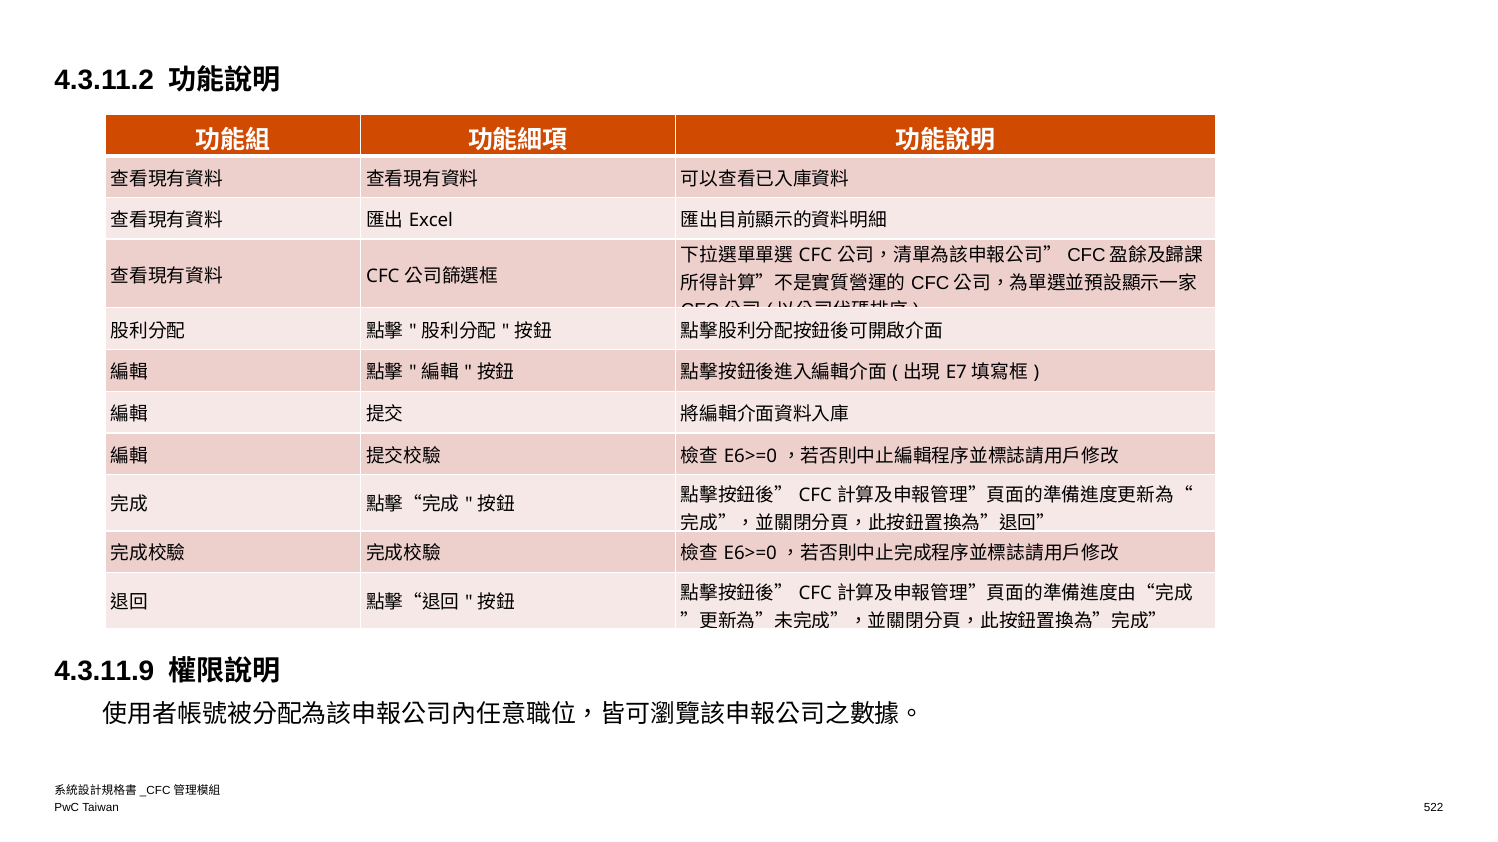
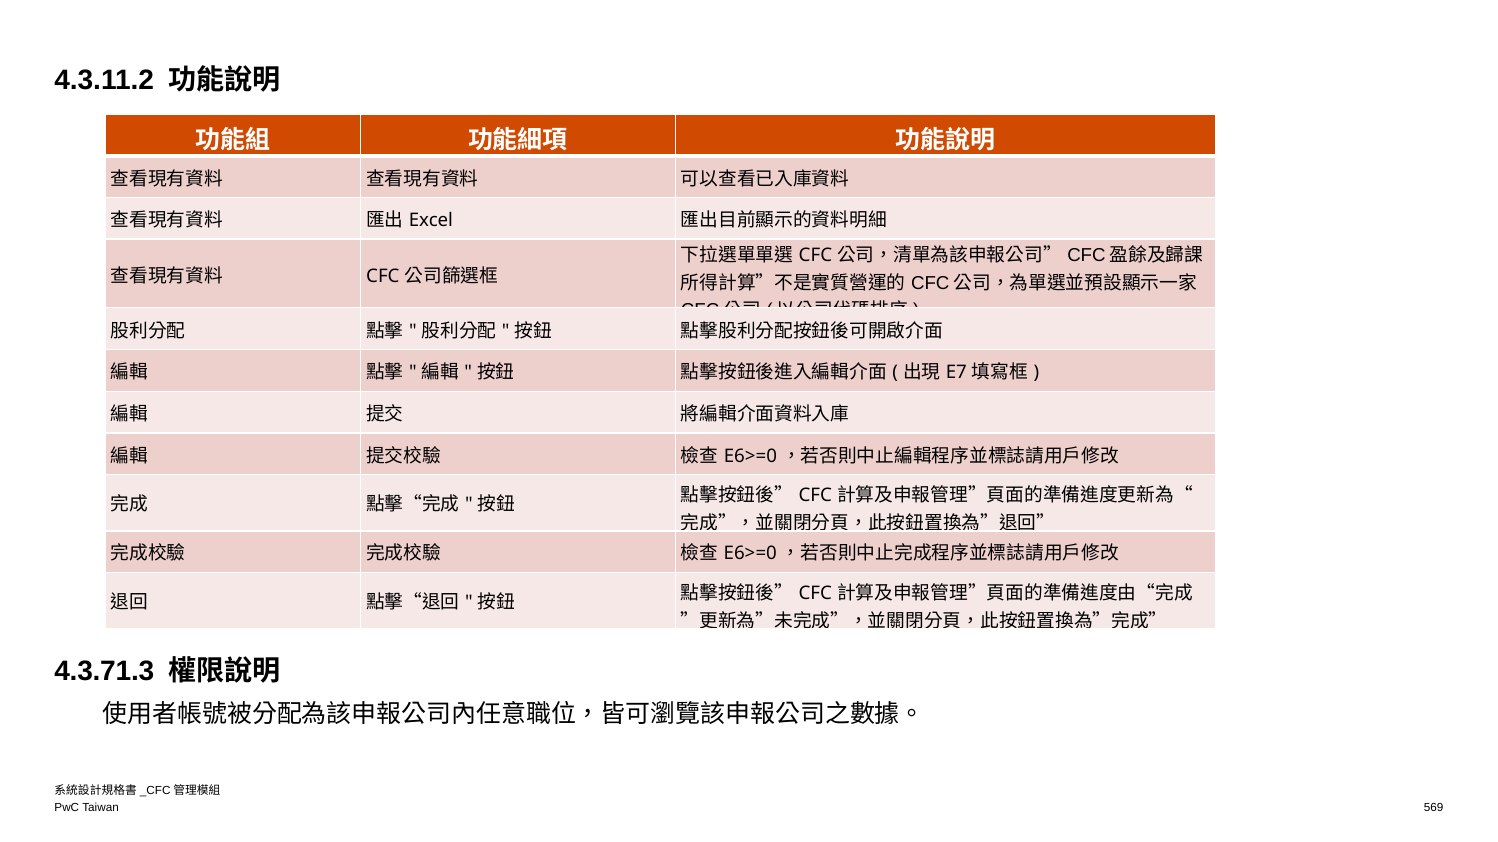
4.3.11.9: 4.3.11.9 -> 4.3.71.3 (104, 672)
522: 522 -> 569 (1434, 808)
